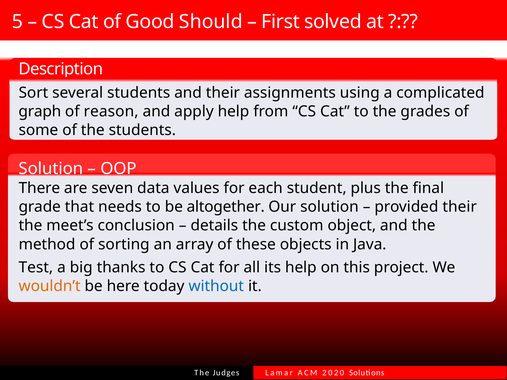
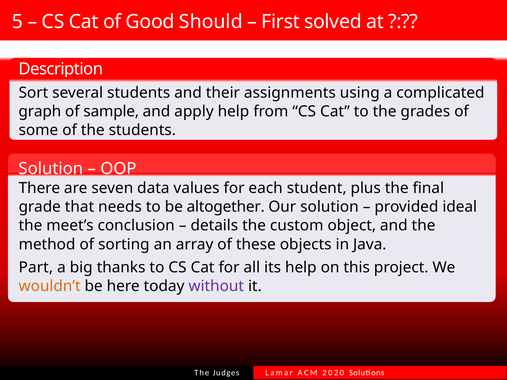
reason: reason -> sample (111, 112)
provided their: their -> ideal (460, 207)
Test: Test -> Part (36, 268)
without colour: blue -> purple (216, 287)
